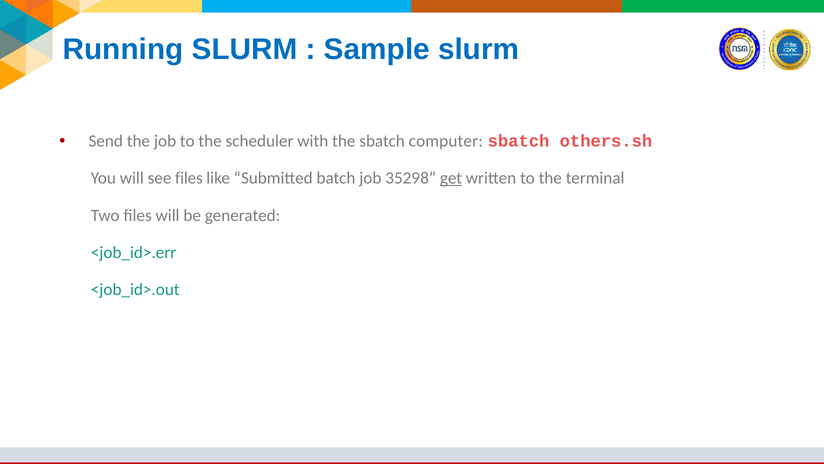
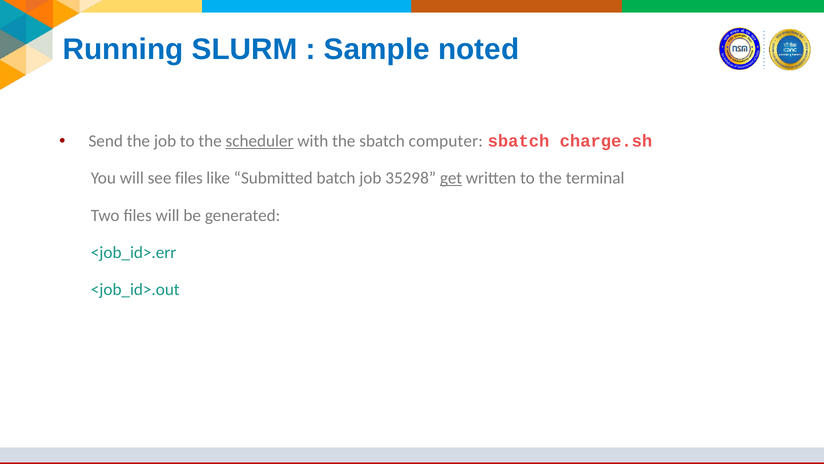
Sample slurm: slurm -> noted (479, 49)
scheduler underline: none -> present (260, 141)
others.sh: others.sh -> charge.sh (606, 141)
